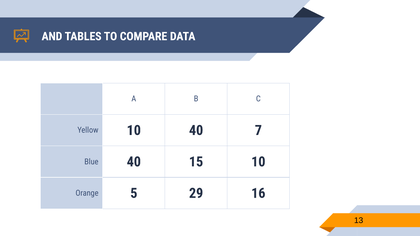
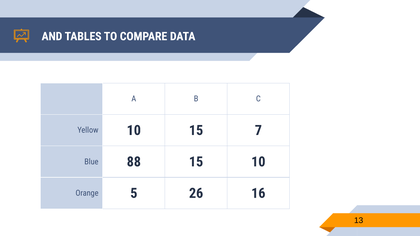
10 40: 40 -> 15 (196, 131)
Blue 40: 40 -> 88 (134, 162)
29: 29 -> 26 (196, 193)
